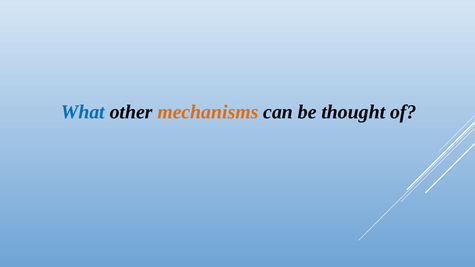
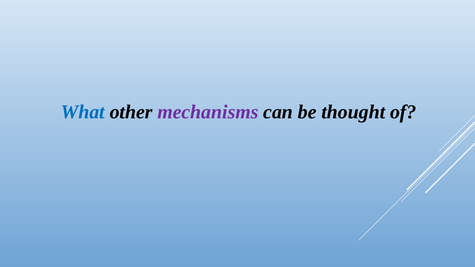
mechanisms colour: orange -> purple (208, 112)
